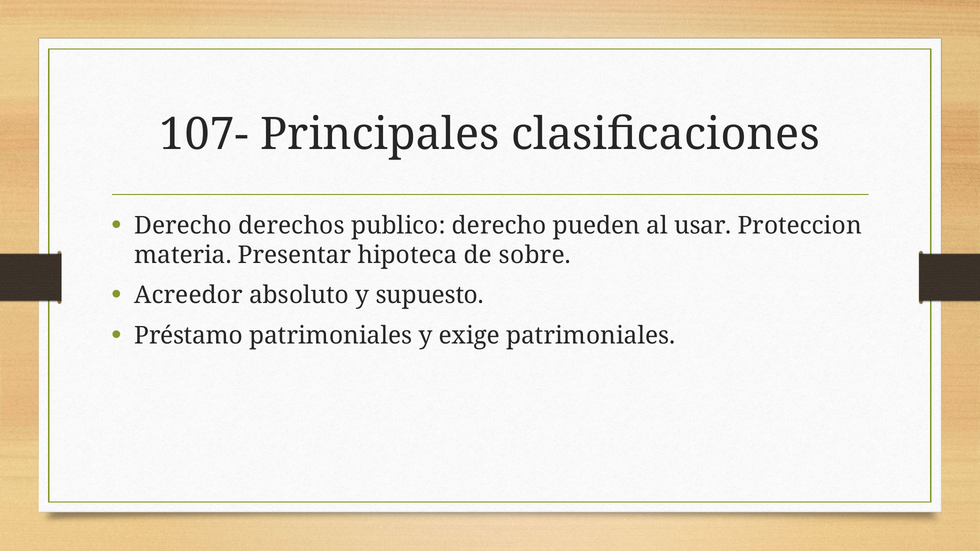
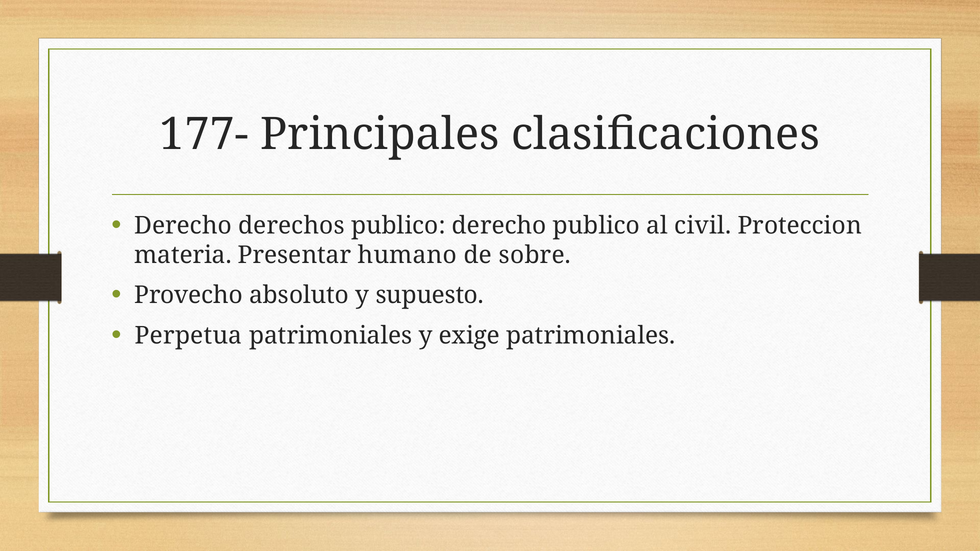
107-: 107- -> 177- (204, 134)
derecho pueden: pueden -> publico (596, 226)
usar: usar -> civil (703, 226)
hipoteca: hipoteca -> humano (407, 255)
Acreedor: Acreedor -> Provecho (189, 295)
Préstamo: Préstamo -> Perpetua (188, 336)
